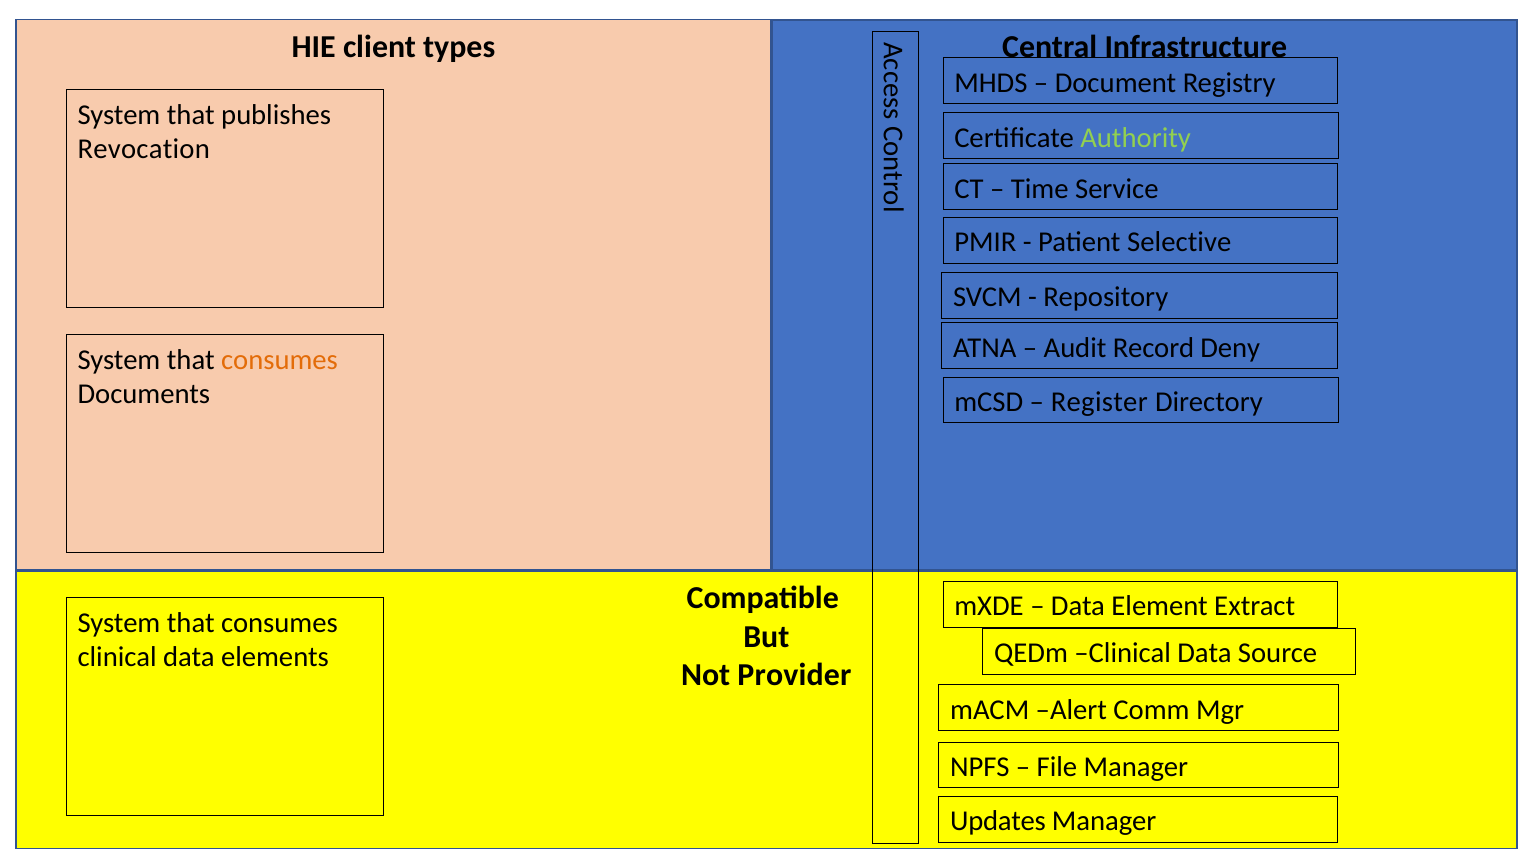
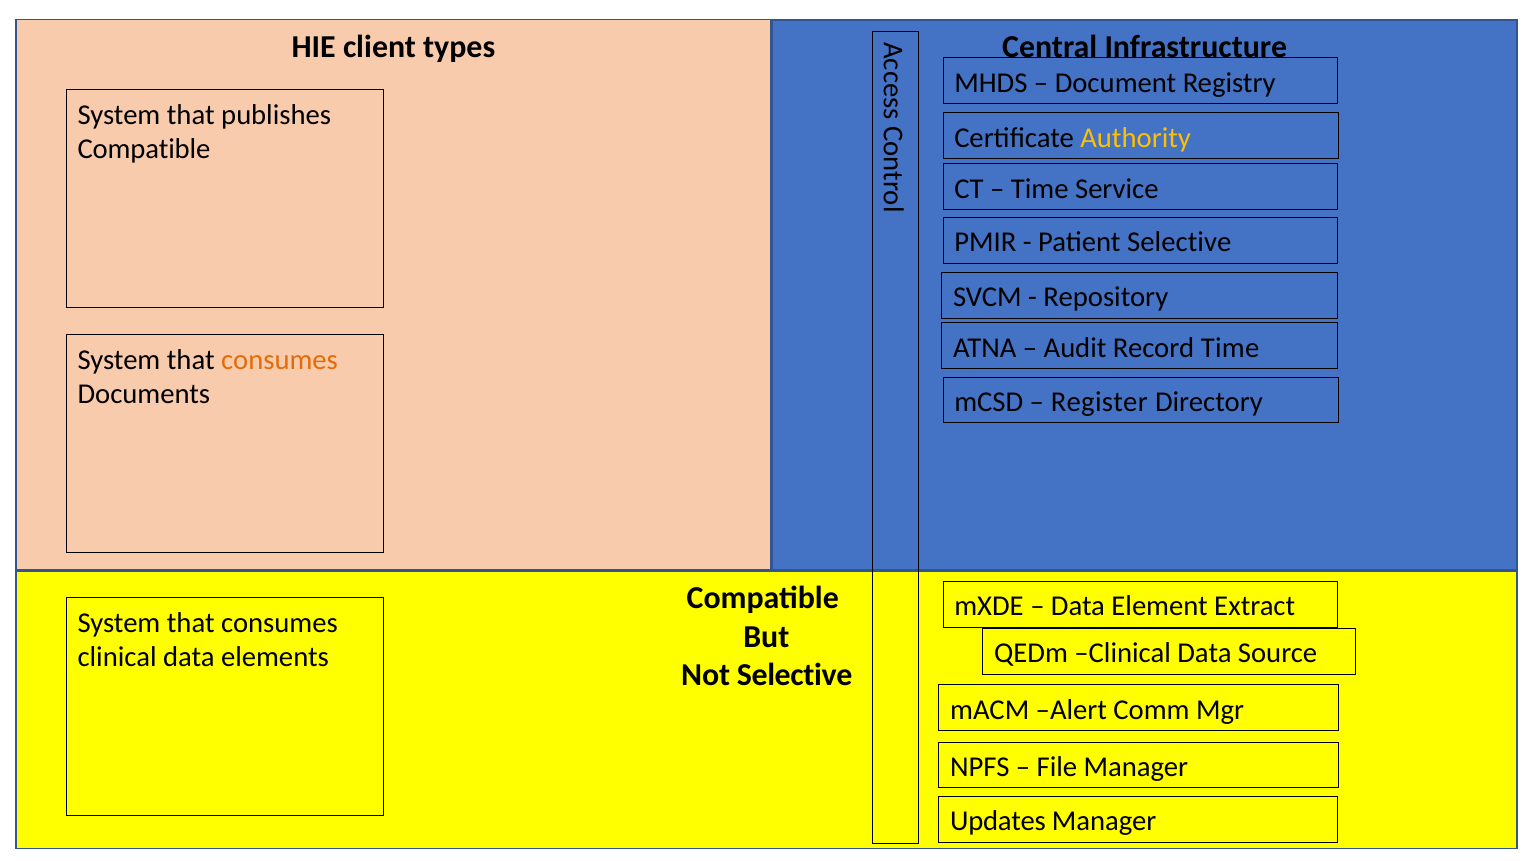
Revocation: Revocation -> Compatible (144, 149)
Authority colour: light green -> yellow (1136, 137)
Record Deny: Deny -> Time (1230, 348)
Not Provider: Provider -> Selective (795, 675)
